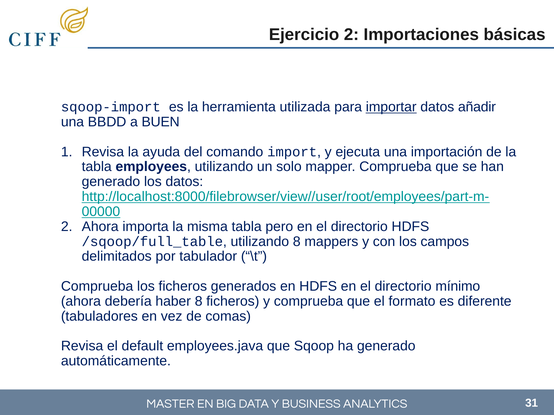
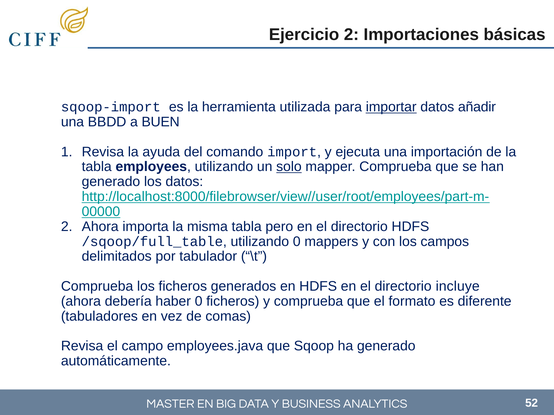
solo underline: none -> present (289, 167)
utilizando 8: 8 -> 0 (297, 242)
mínimo: mínimo -> incluye (458, 287)
haber 8: 8 -> 0 (199, 302)
default: default -> campo (142, 346)
31: 31 -> 52 (532, 404)
